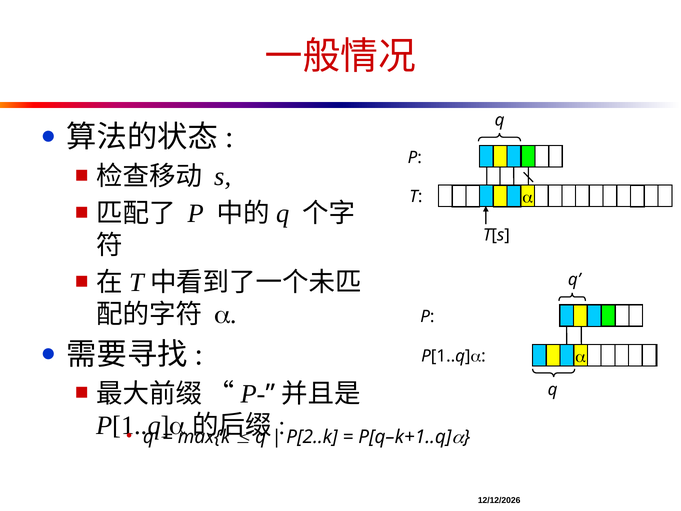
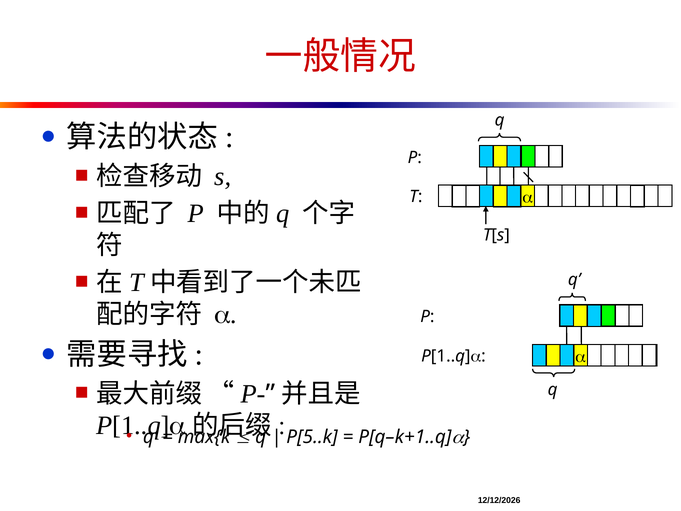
P[2..k: P[2..k -> P[5..k (312, 437)
